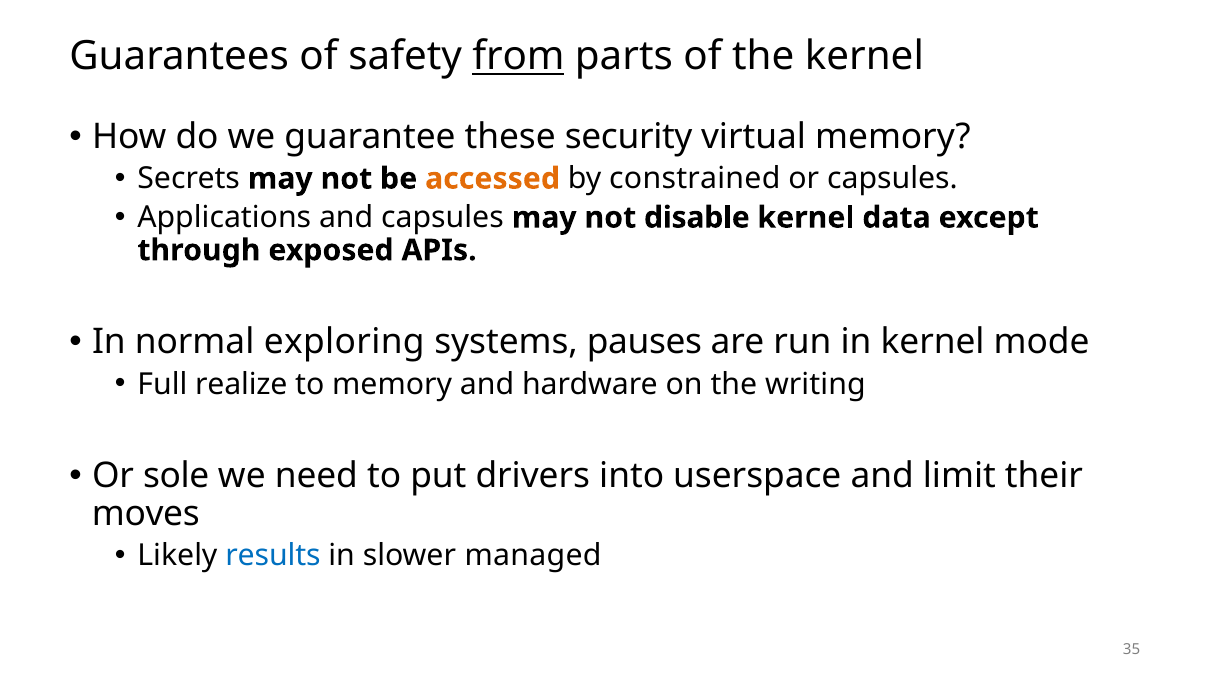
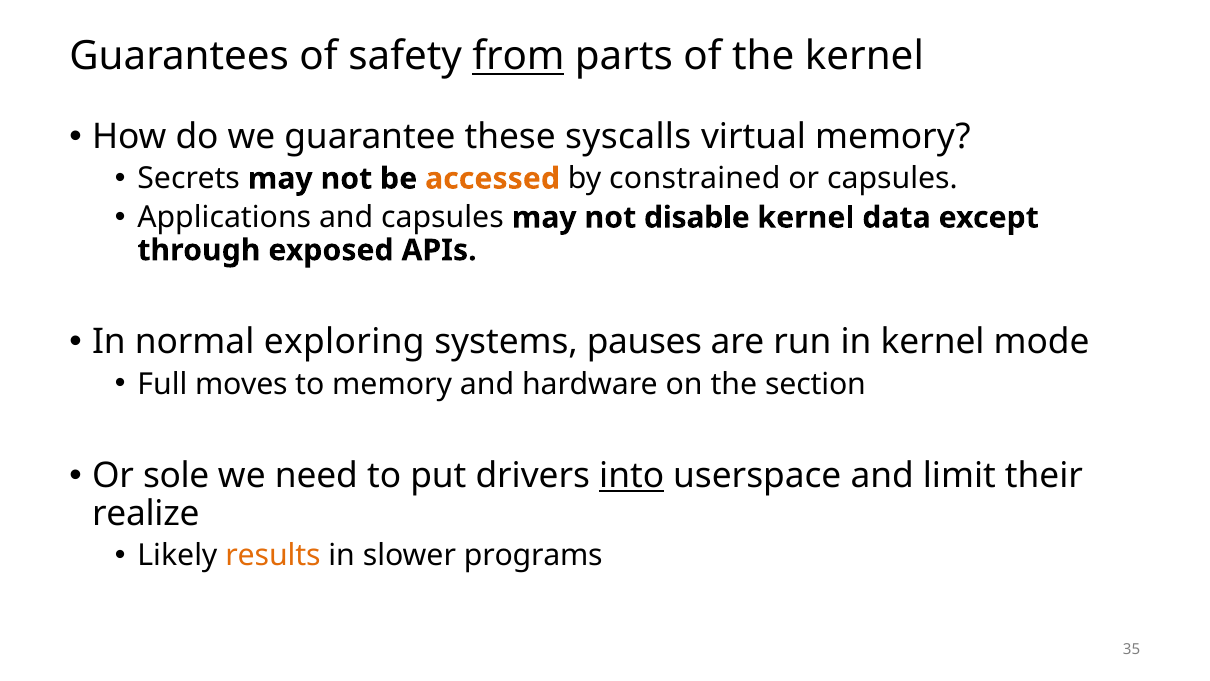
security: security -> syscalls (628, 137)
realize: realize -> moves (241, 384)
writing: writing -> section (815, 384)
into underline: none -> present (632, 476)
moves: moves -> realize (146, 514)
results colour: blue -> orange (273, 556)
managed: managed -> programs (533, 556)
